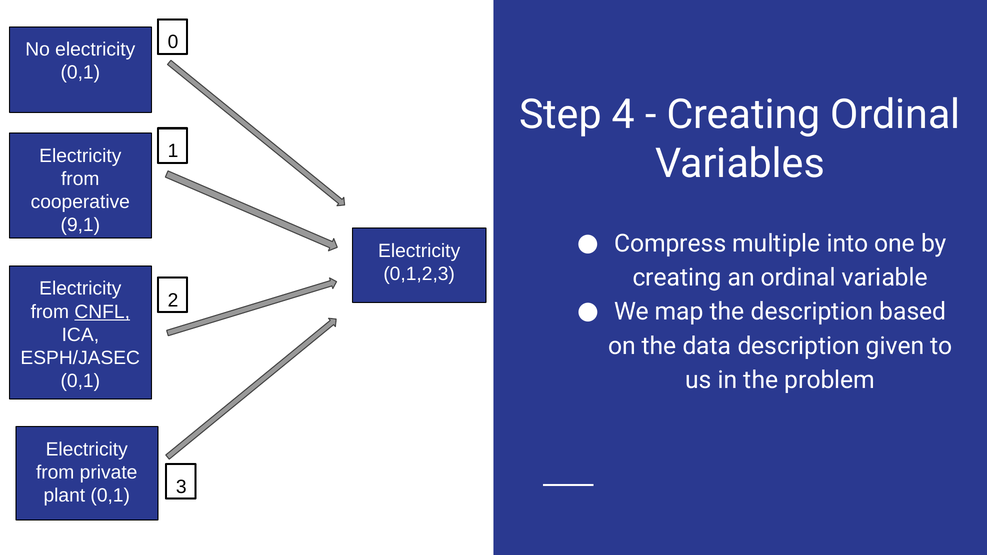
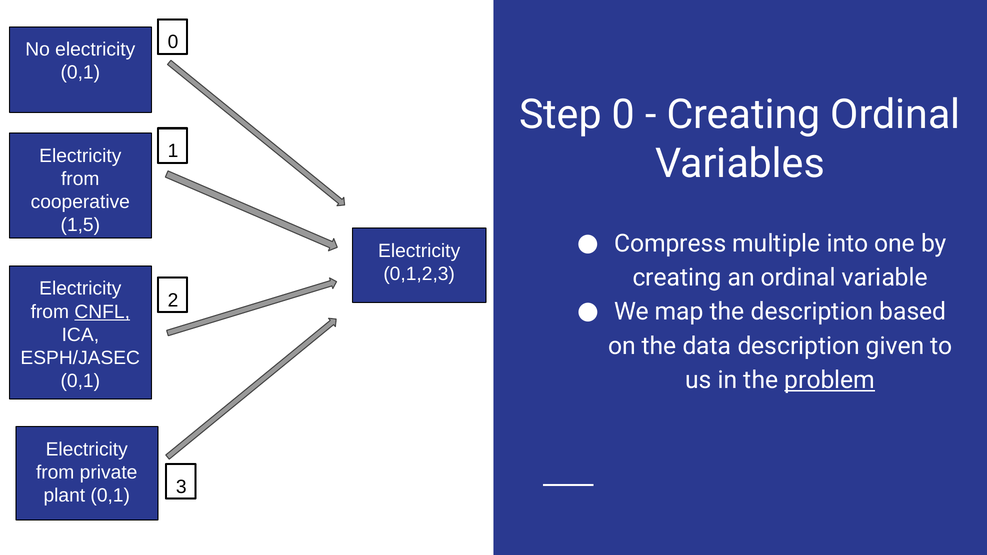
Step 4: 4 -> 0 (623, 115)
9,1: 9,1 -> 1,5 (80, 225)
problem underline: none -> present (830, 380)
